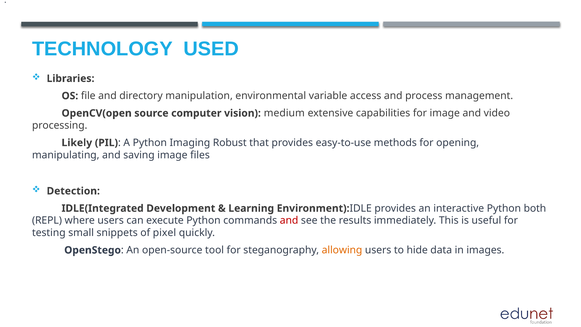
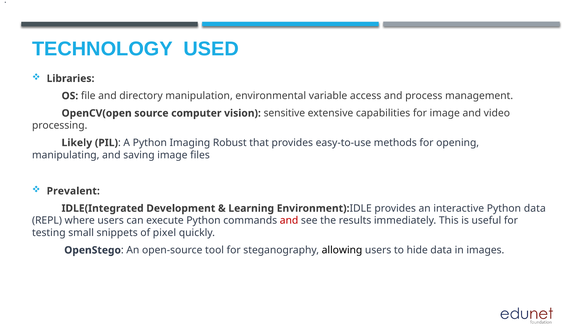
medium: medium -> sensitive (284, 113)
Detection: Detection -> Prevalent (73, 191)
Python both: both -> data (535, 208)
allowing colour: orange -> black (342, 250)
